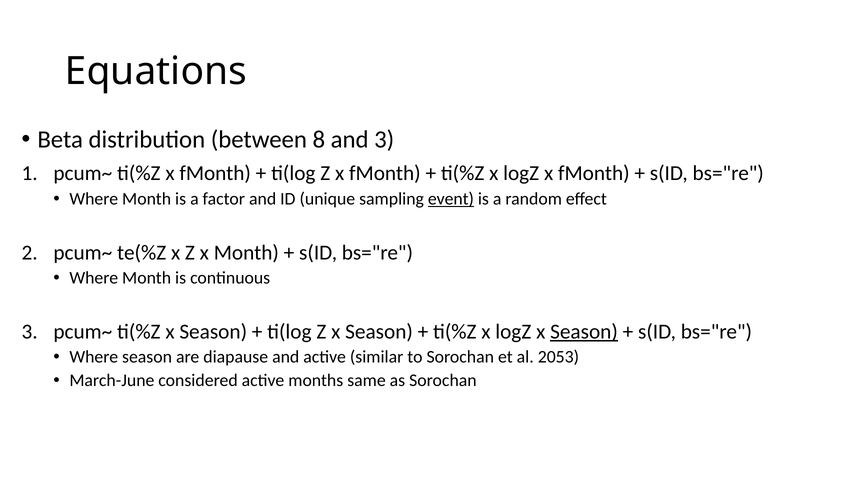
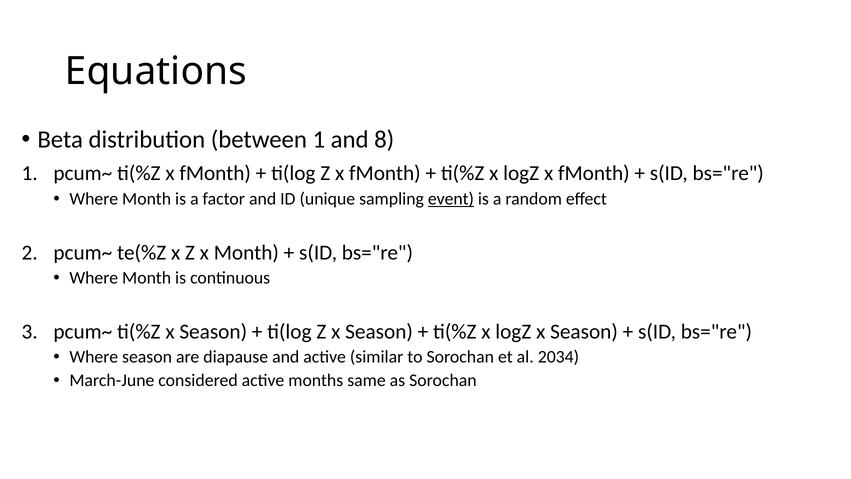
between 8: 8 -> 1 (319, 140)
and 3: 3 -> 8 (384, 140)
Season underline: present -> none (584, 331)
2053: 2053 -> 2034 (558, 357)
